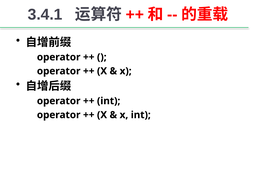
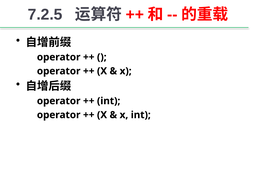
3.4.1: 3.4.1 -> 7.2.5 (45, 15)
